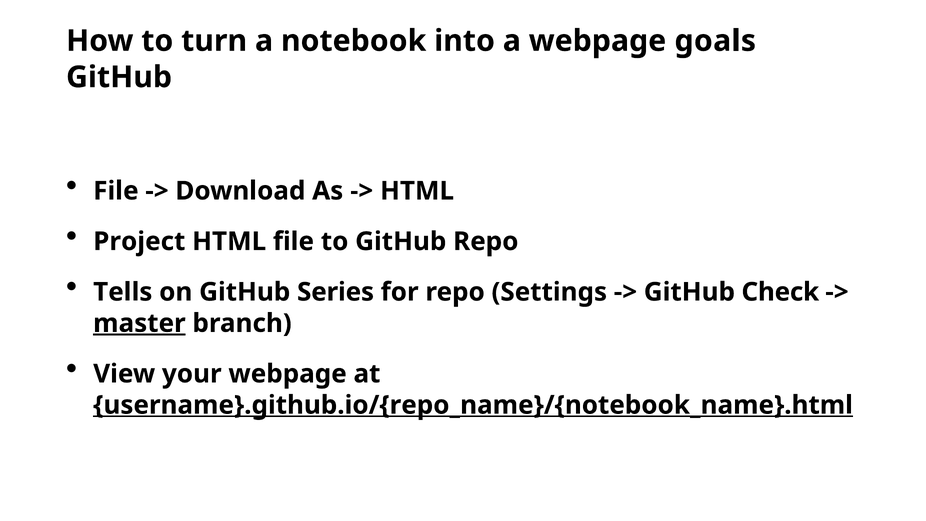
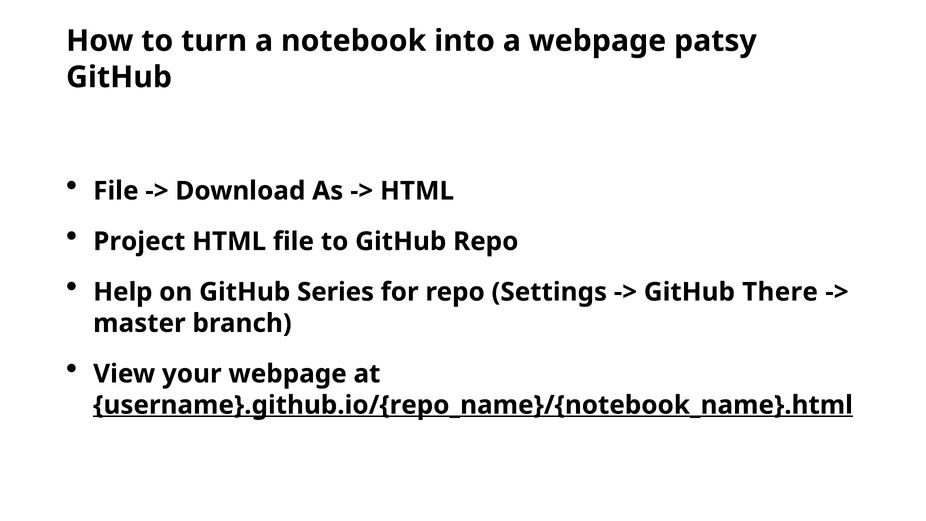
goals: goals -> patsy (715, 41)
Tells: Tells -> Help (123, 292)
Check: Check -> There (780, 292)
master underline: present -> none (139, 323)
